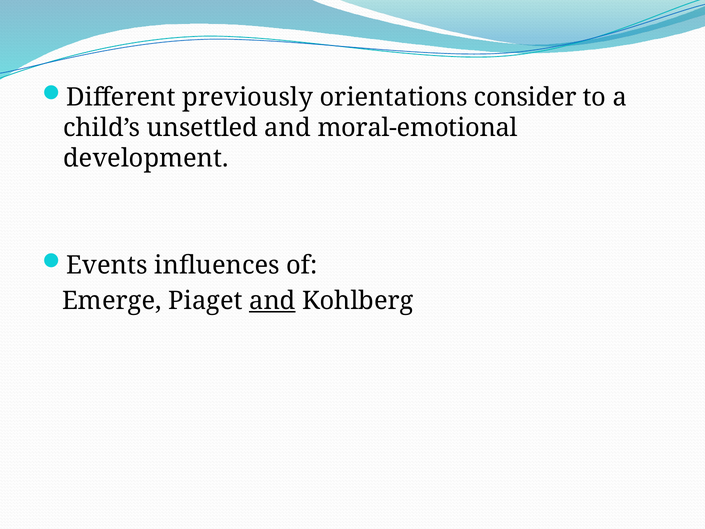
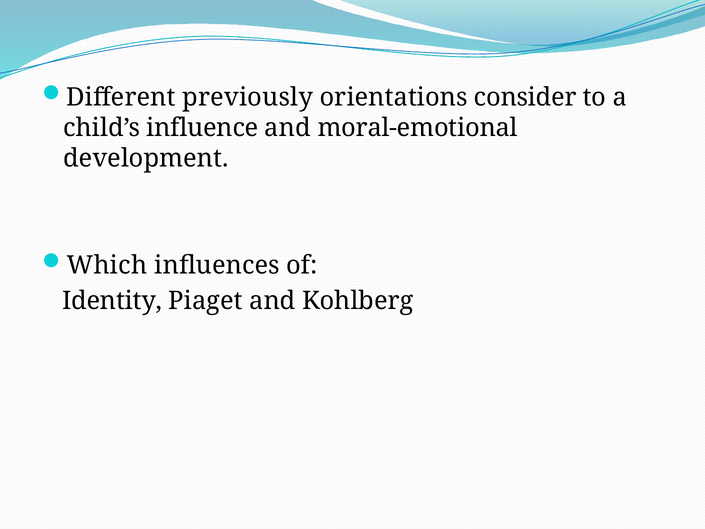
unsettled: unsettled -> influence (202, 128)
Events: Events -> Which (107, 265)
Emerge: Emerge -> Identity (112, 301)
and underline: present -> none (272, 301)
